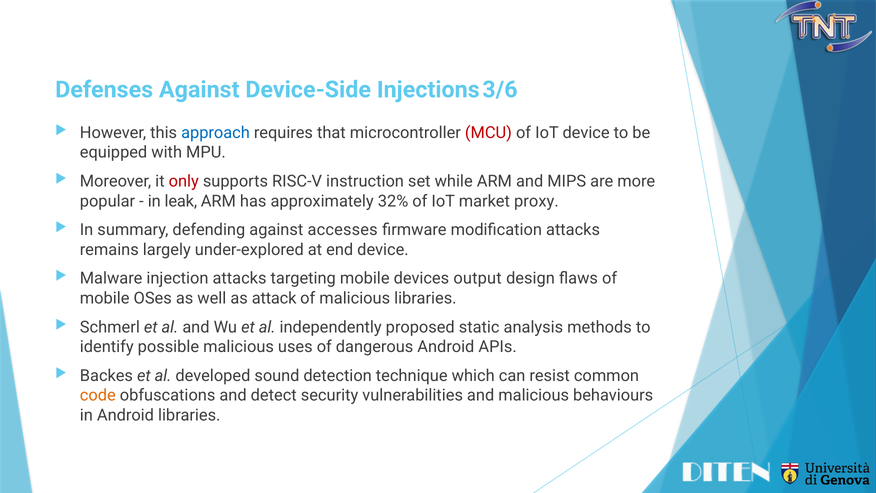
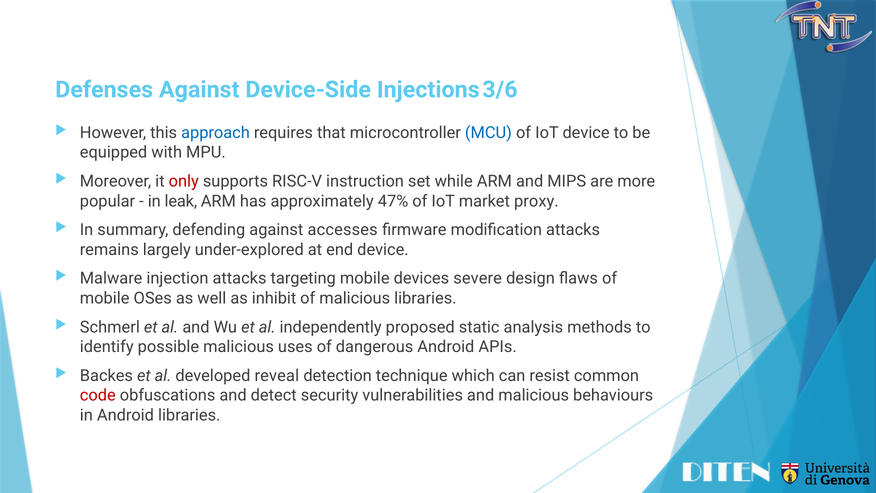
MCU colour: red -> blue (488, 133)
32%: 32% -> 47% (393, 201)
output: output -> severe (478, 278)
attack: attack -> inhibit (274, 298)
sound: sound -> reveal (277, 375)
code colour: orange -> red (98, 395)
